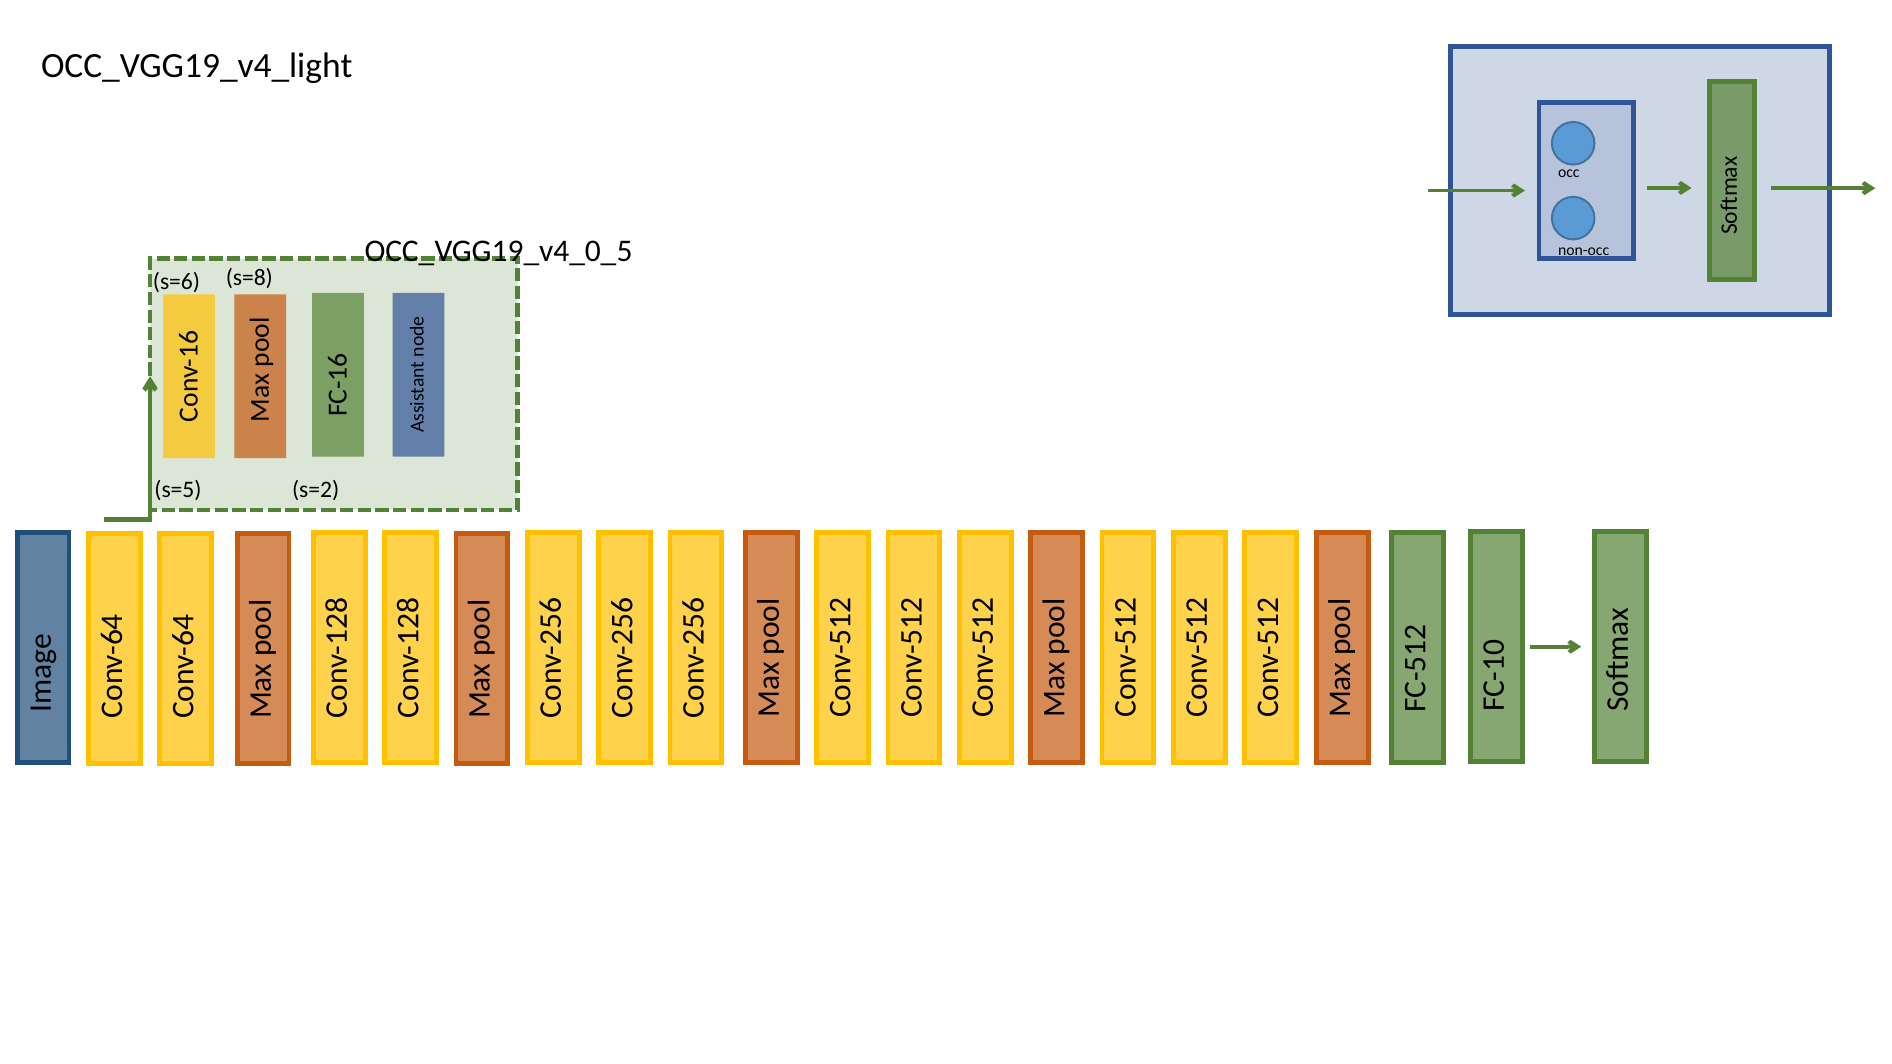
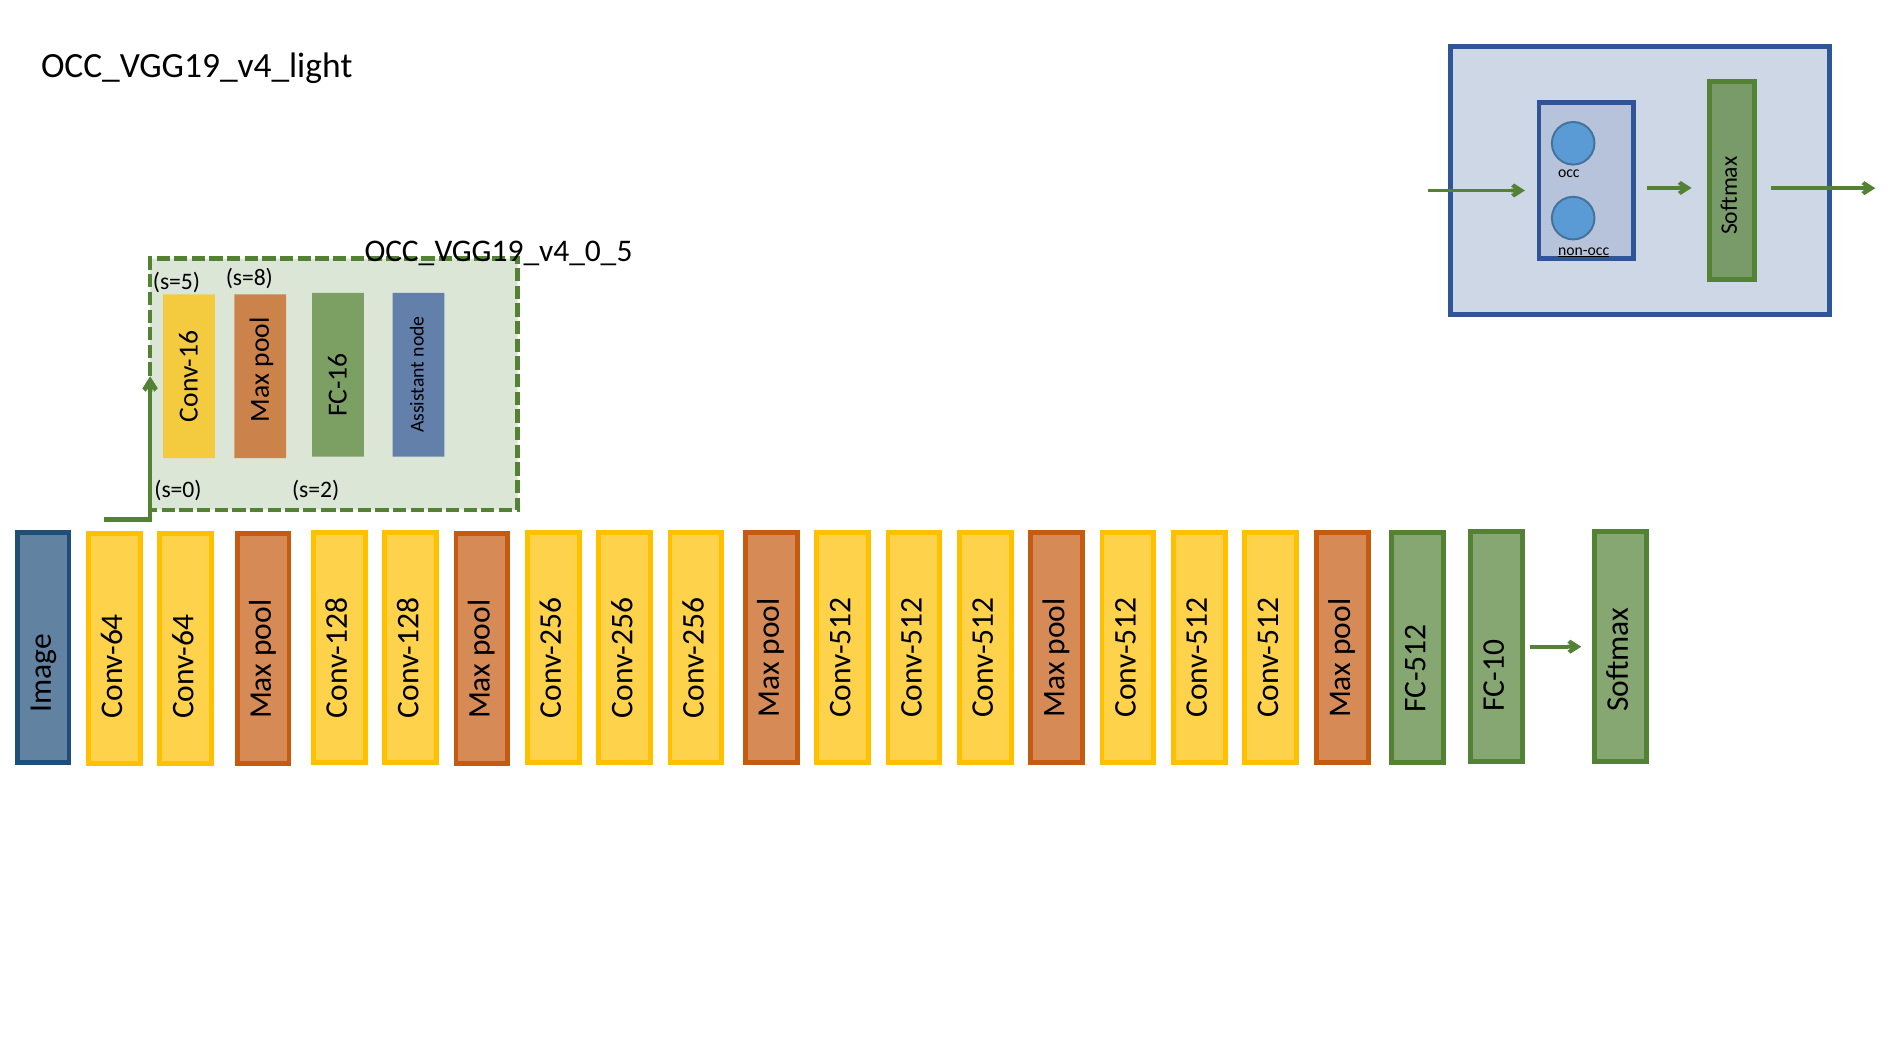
non-occ underline: none -> present (1584, 250)
s=6: s=6 -> s=5 (176, 281)
s=5: s=5 -> s=0 (178, 490)
